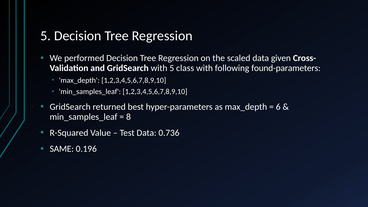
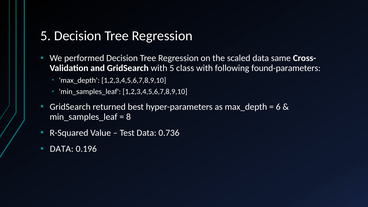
given: given -> same (281, 58)
SAME: SAME -> DATA (62, 149)
